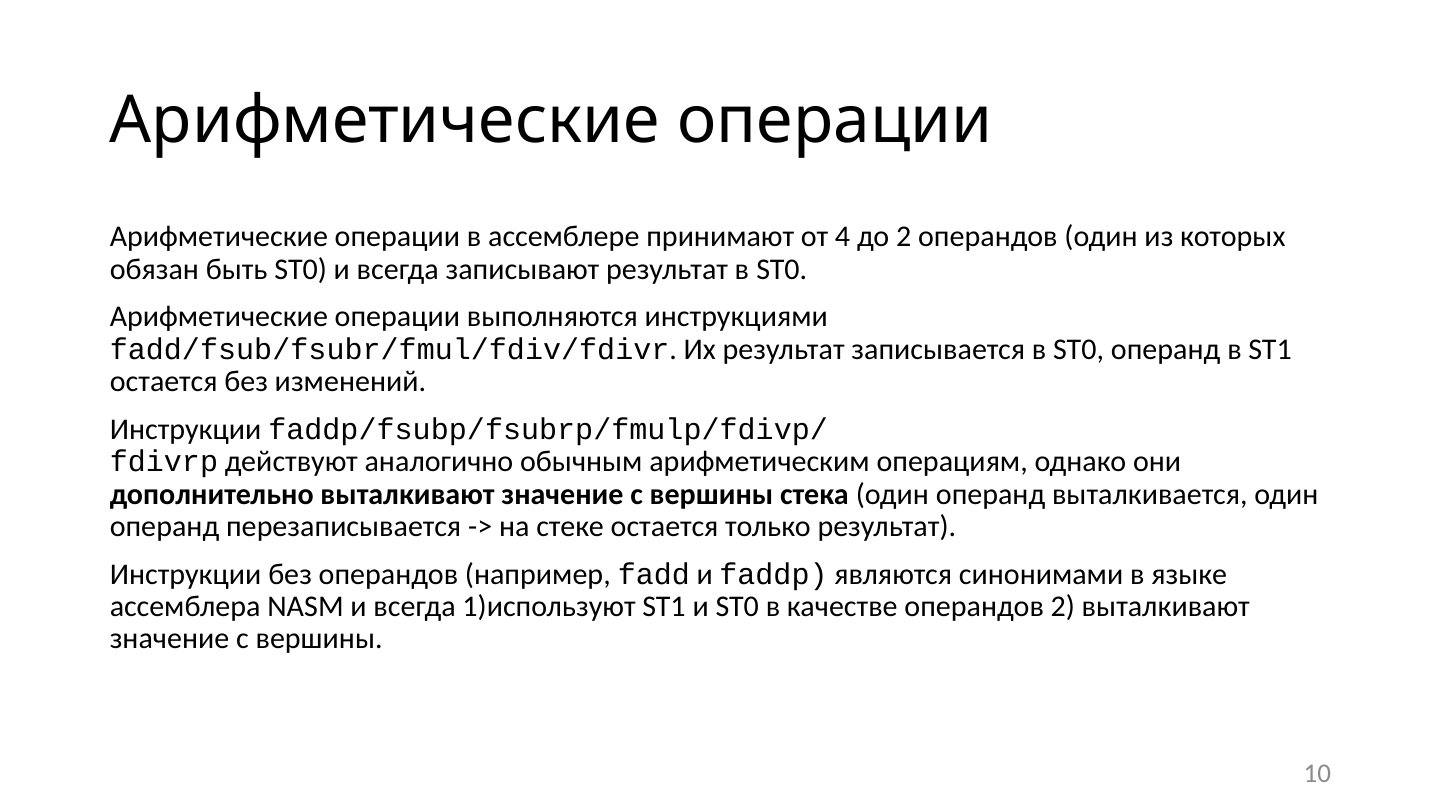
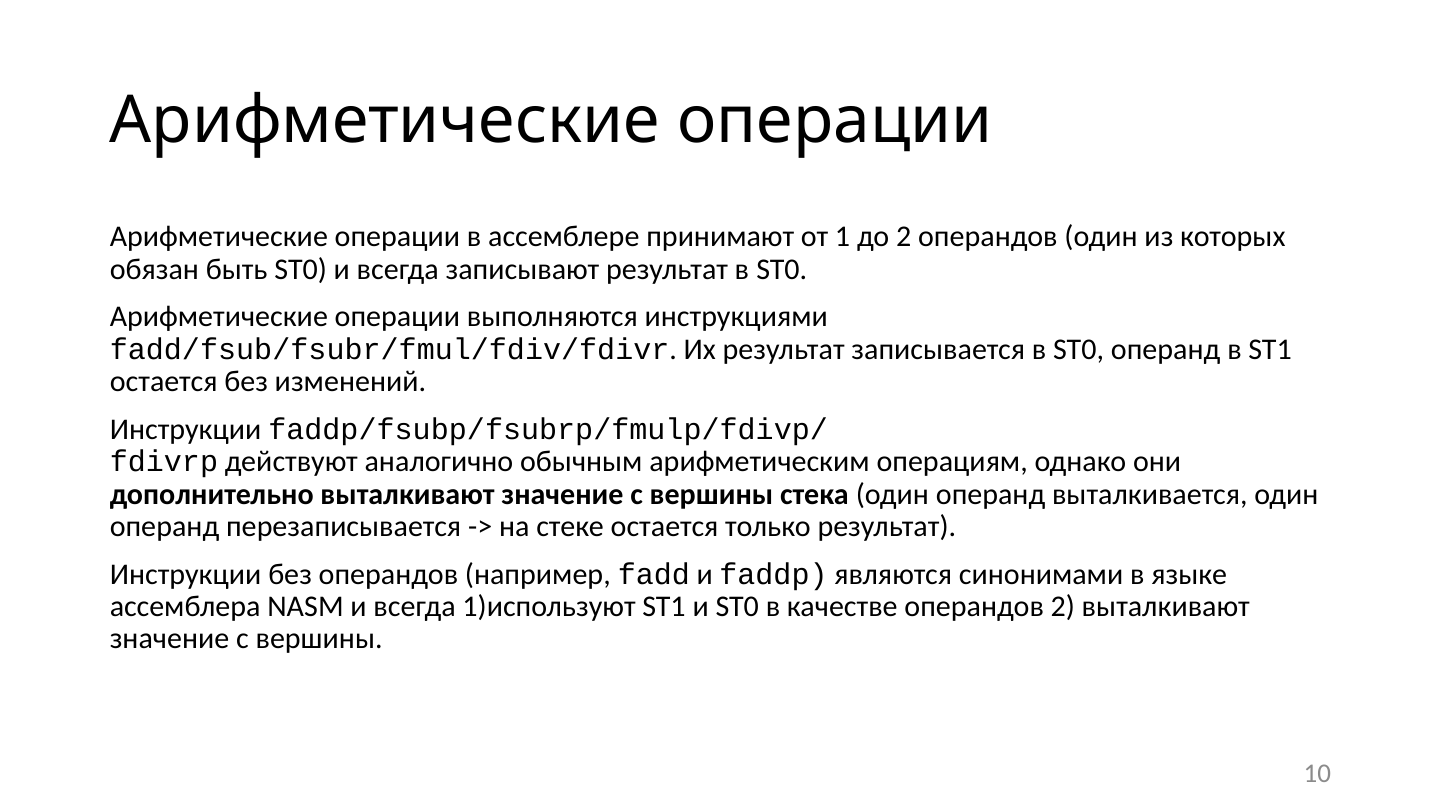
4: 4 -> 1 (843, 237)
